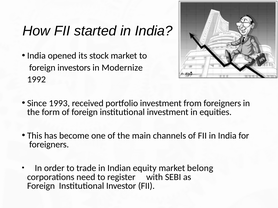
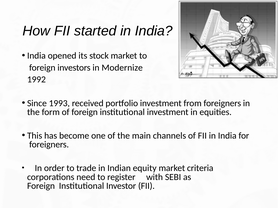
belong: belong -> criteria (200, 169)
